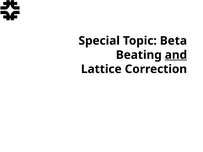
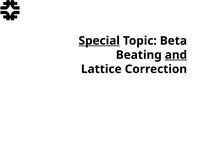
Special underline: none -> present (99, 41)
